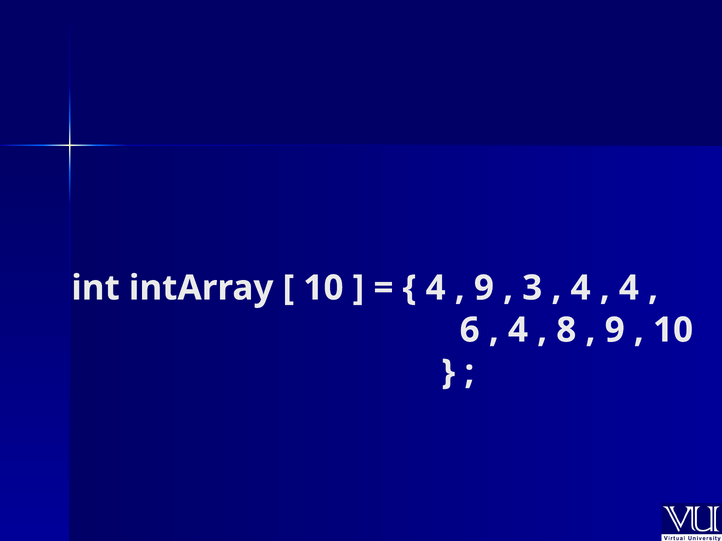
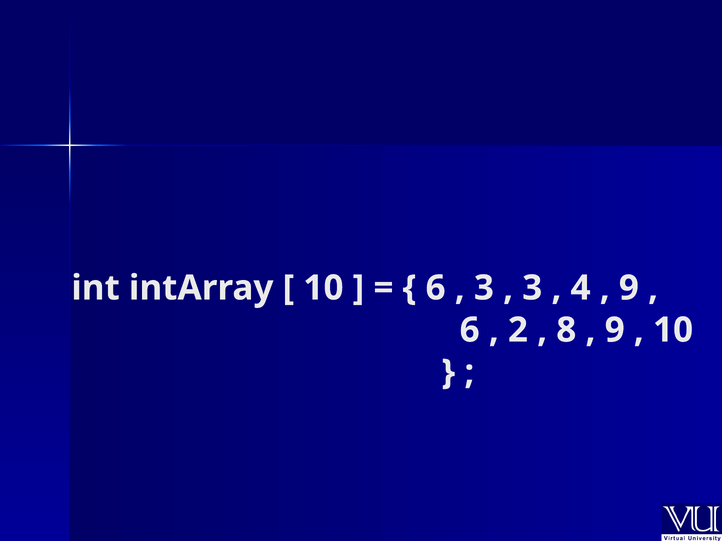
4: 4 -> 6 (436, 288)
9: 9 -> 3 (484, 288)
4: 4 -> 9 (629, 288)
4: 4 -> 2 (518, 330)
